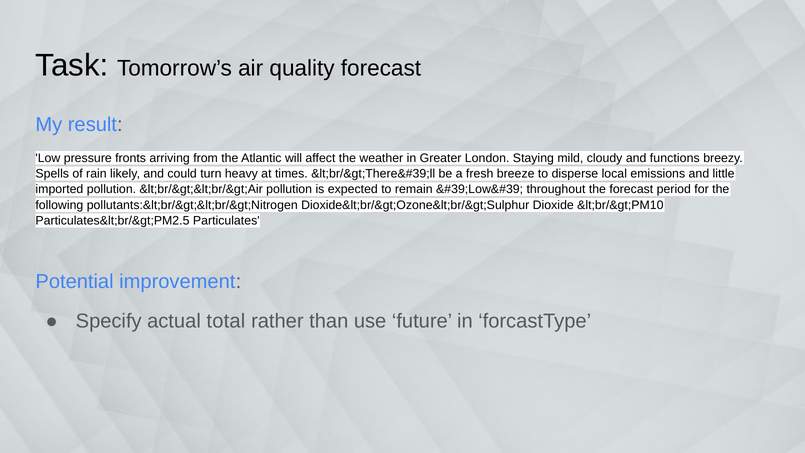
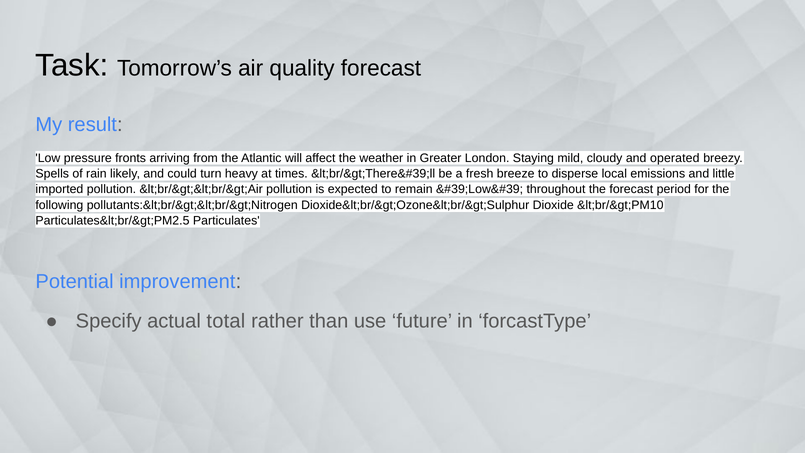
functions: functions -> operated (675, 158)
